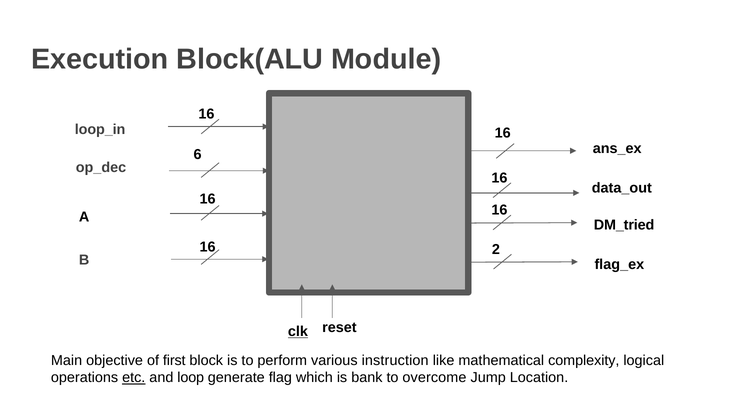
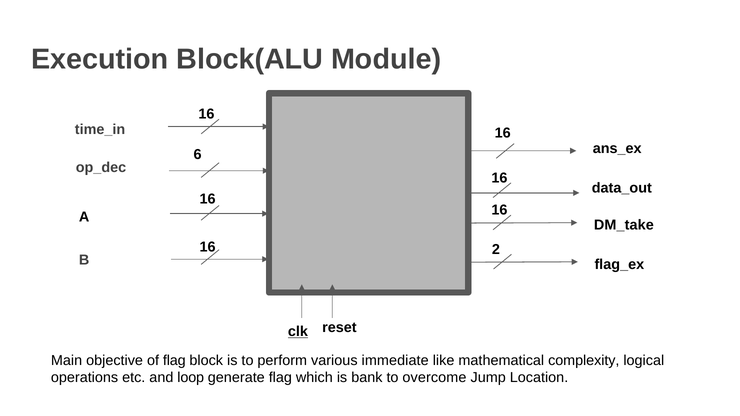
loop_in: loop_in -> time_in (100, 130)
DM_tried: DM_tried -> DM_take (624, 225)
of first: first -> flag (174, 361)
instruction: instruction -> immediate (395, 361)
etc underline: present -> none (134, 378)
